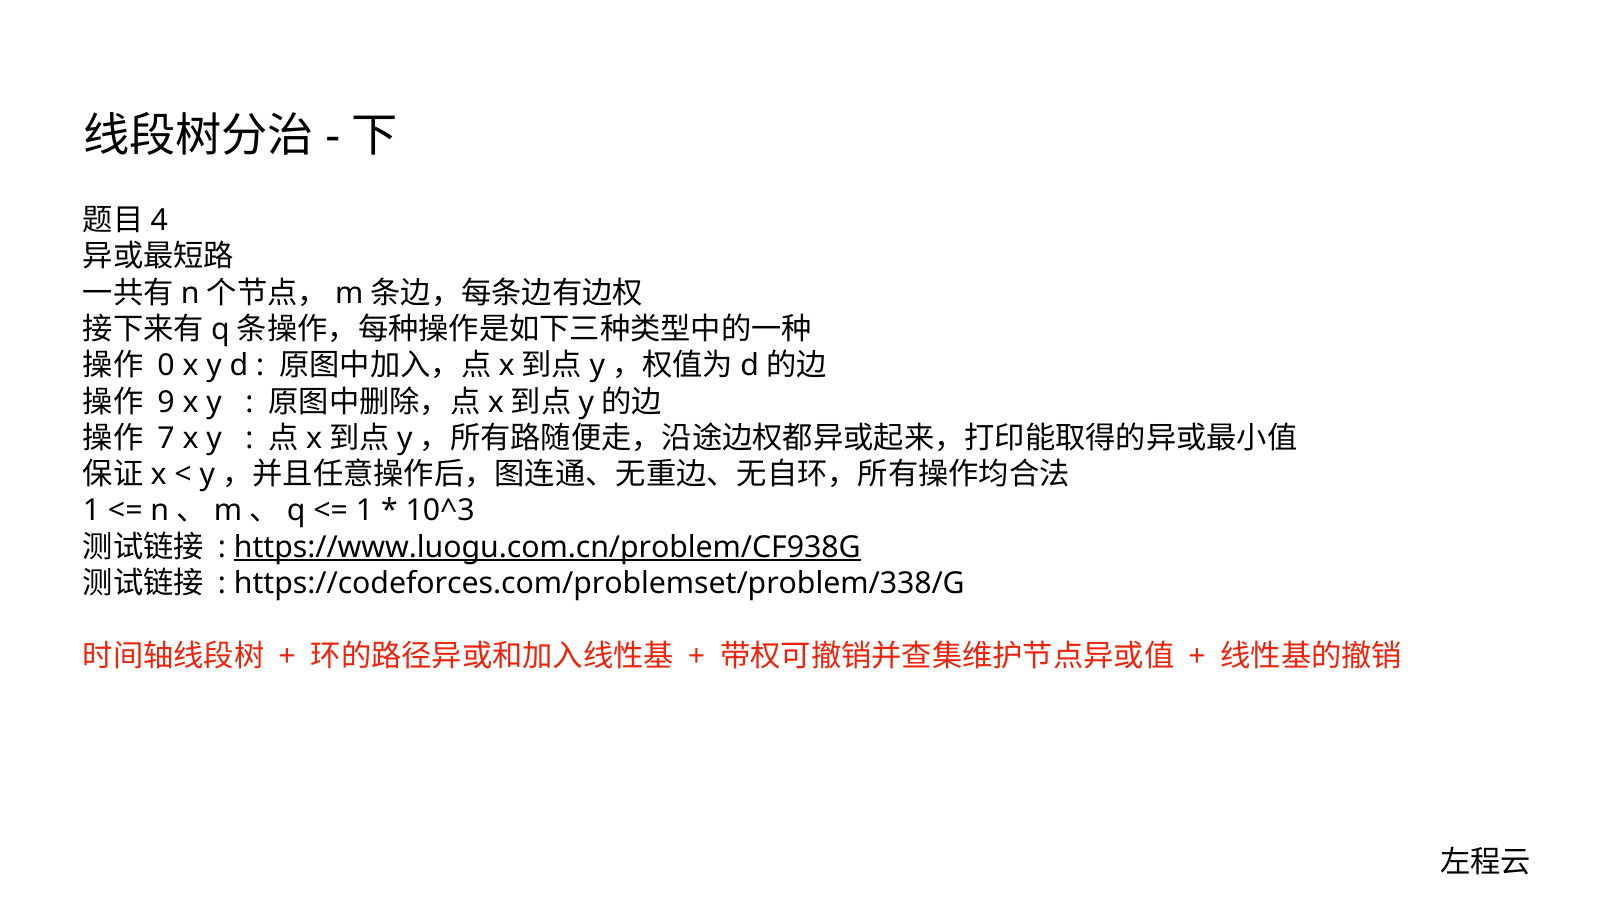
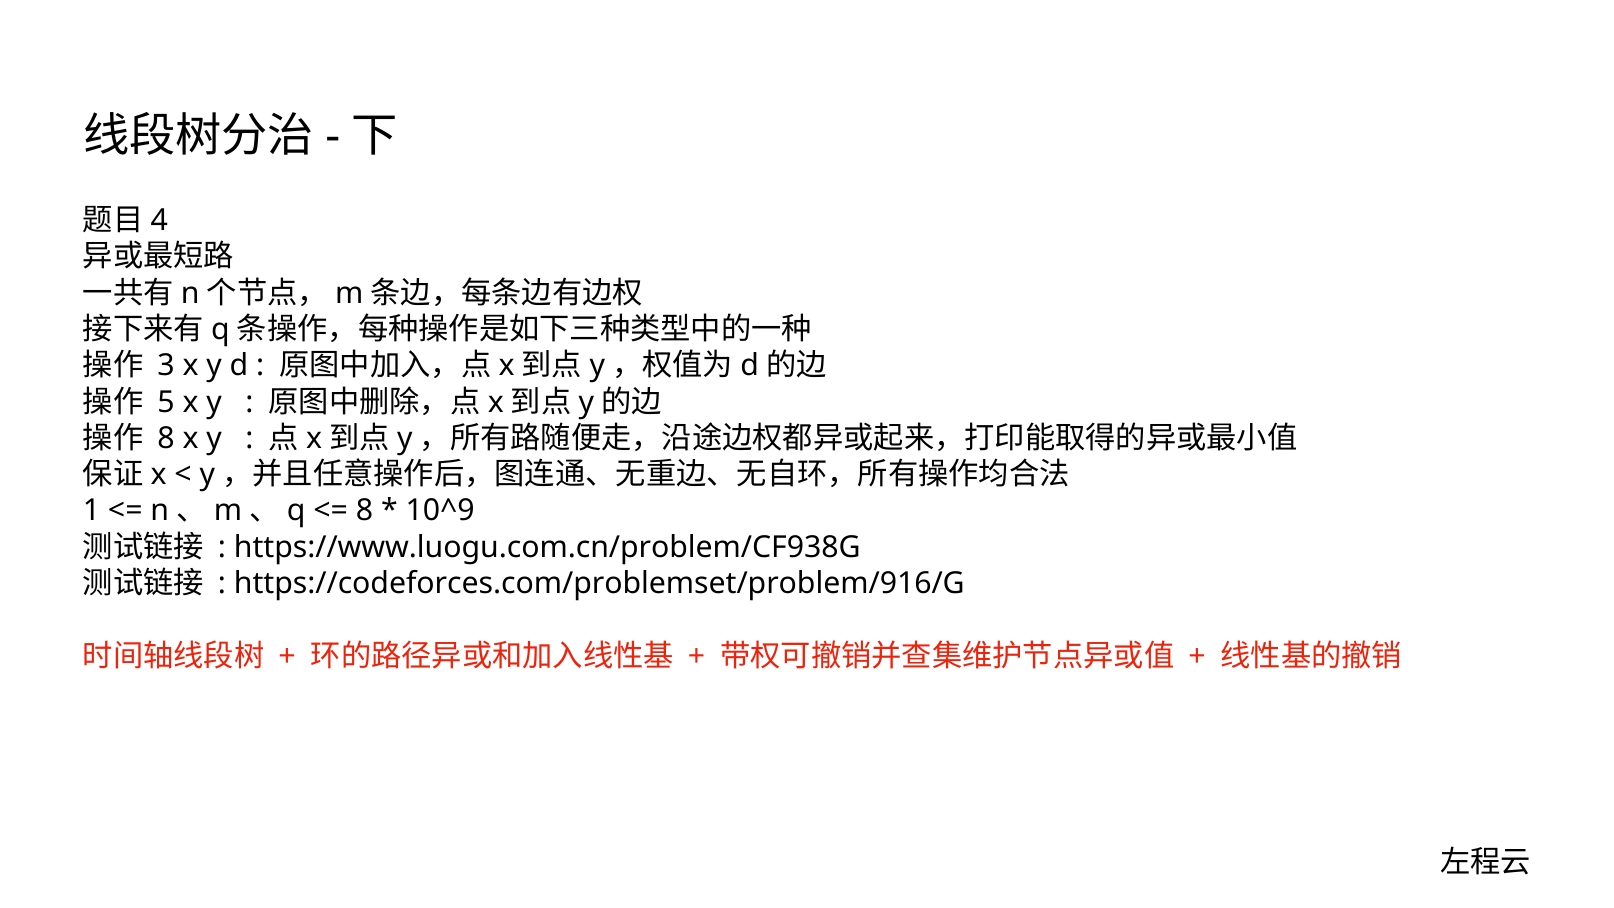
0: 0 -> 3 (166, 366)
9: 9 -> 5 (166, 402)
7: 7 -> 8 (166, 438)
1: 1 -> 8 (364, 511)
10^3: 10^3 -> 10^9 (440, 511)
https://www.luogu.com.cn/problem/CF938G underline: present -> none (547, 547)
https://codeforces.com/problemset/problem/338/G: https://codeforces.com/problemset/problem/338/G -> https://codeforces.com/problemset/problem/916/G (599, 584)
